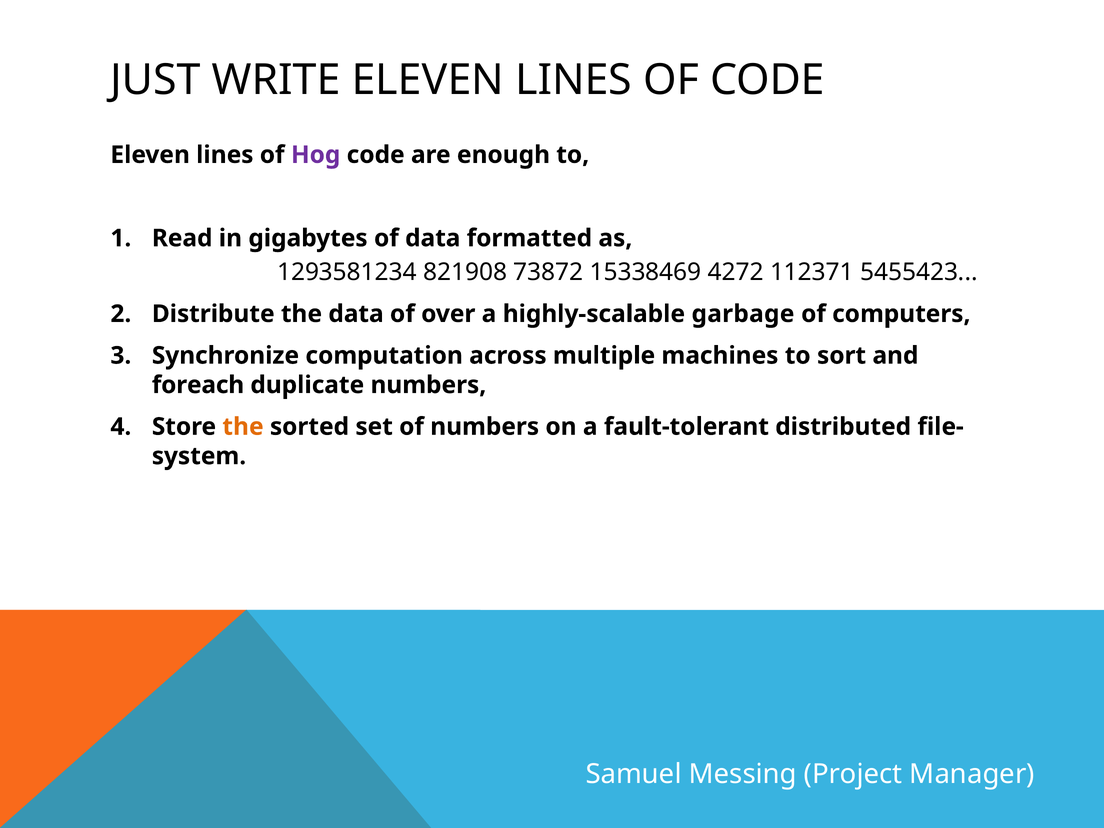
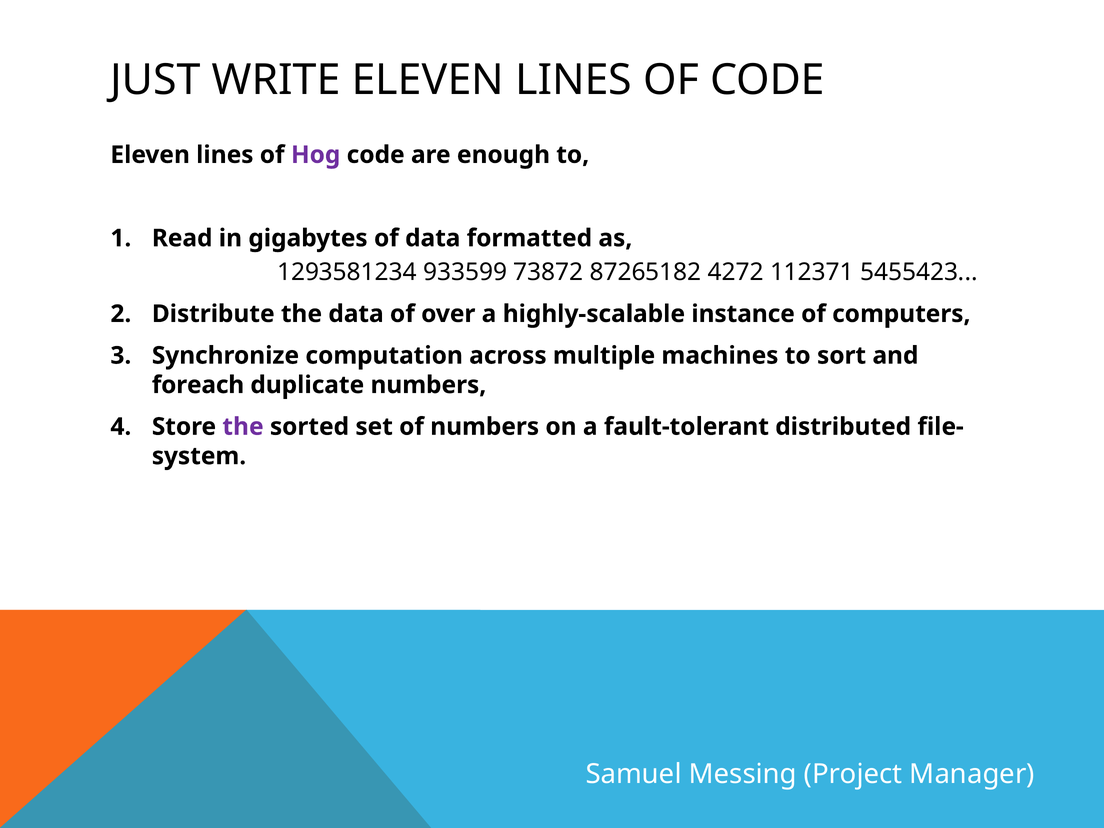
821908: 821908 -> 933599 (465, 272)
15338469: 15338469 -> 87265182 (646, 272)
garbage: garbage -> instance (743, 314)
the colour: orange -> purple (243, 427)
